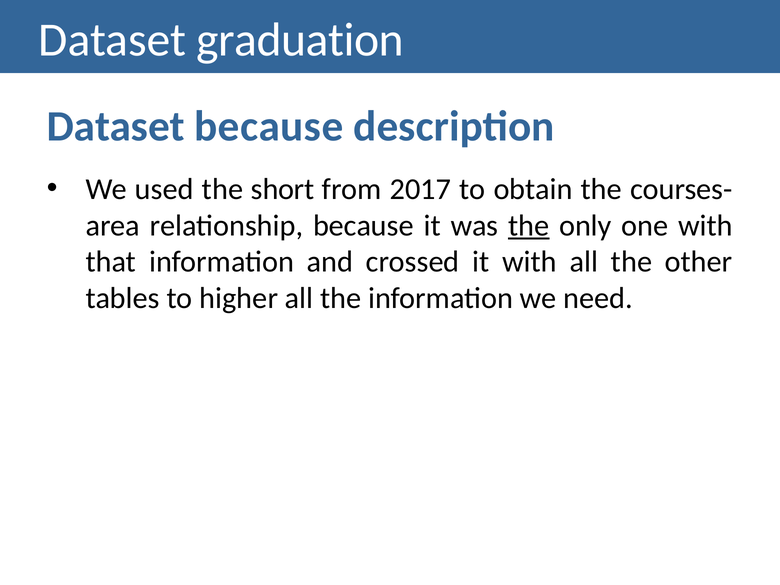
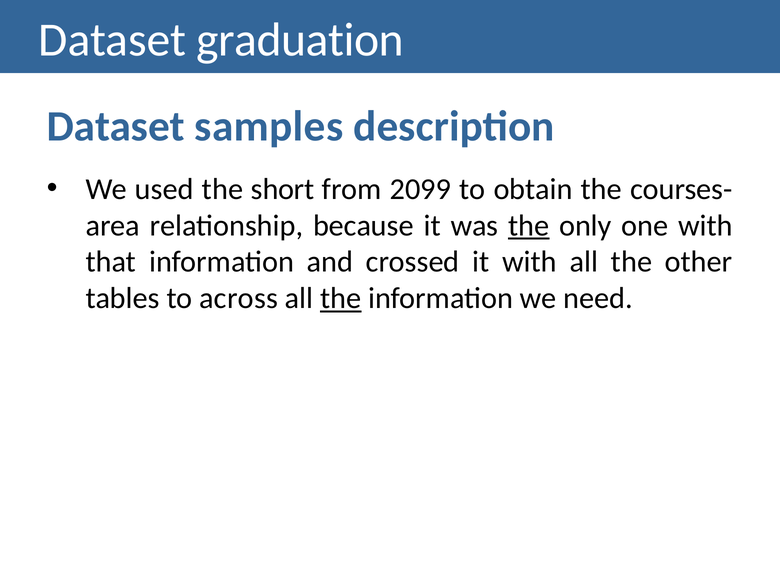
Dataset because: because -> samples (269, 126)
2017: 2017 -> 2099 (420, 189)
higher: higher -> across (239, 298)
the underline: none -> present (341, 298)
